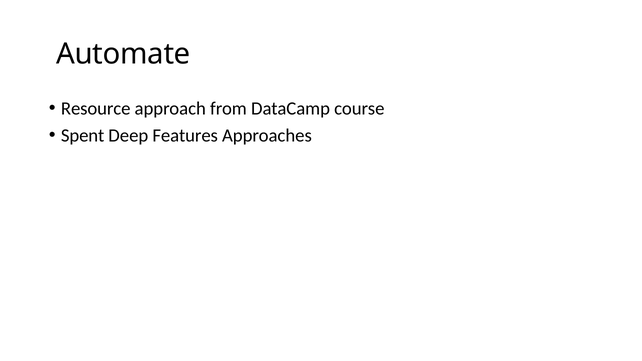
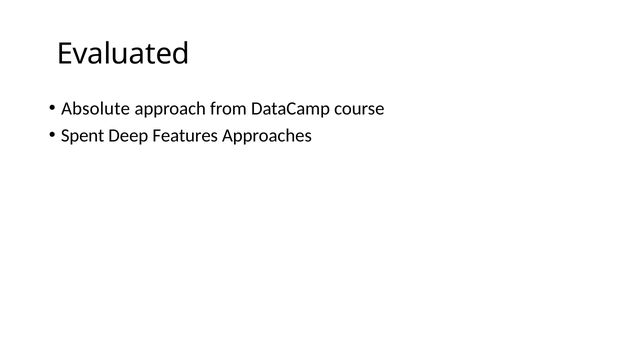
Automate: Automate -> Evaluated (123, 54)
Resource: Resource -> Absolute (96, 109)
